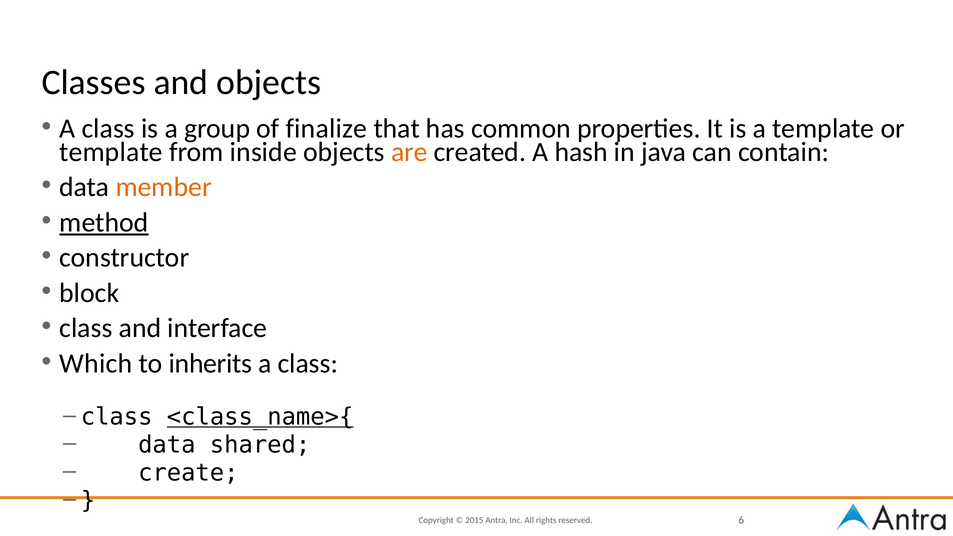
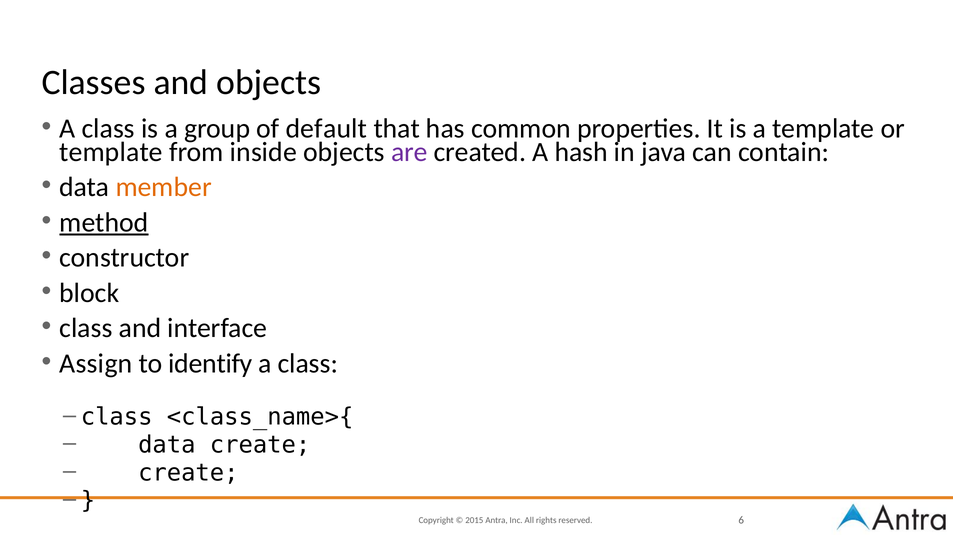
finalize: finalize -> default (326, 129)
are colour: orange -> purple (409, 152)
Which: Which -> Assign (96, 364)
inherits: inherits -> identify (210, 364)
<class_name>{ underline: present -> none (260, 417)
data shared: shared -> create (260, 445)
